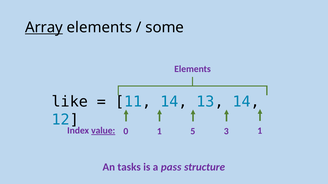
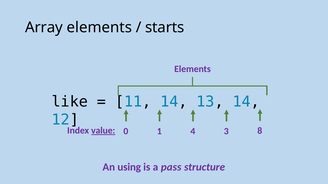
Array underline: present -> none (44, 28)
some: some -> starts (165, 28)
5: 5 -> 4 (193, 131)
3 1: 1 -> 8 (260, 131)
tasks: tasks -> using (129, 167)
